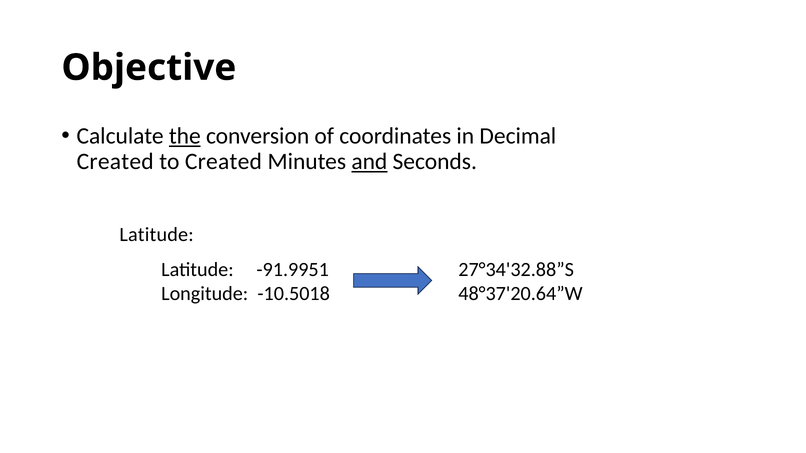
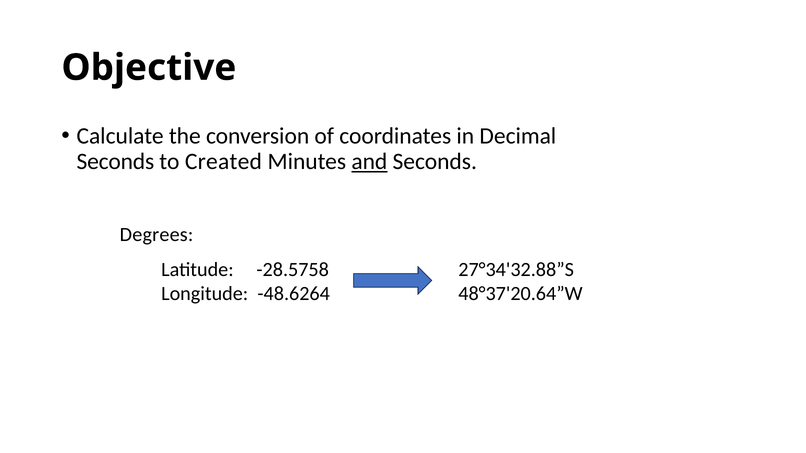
the underline: present -> none (185, 136)
Created: Created -> Seconds (115, 162)
Latitude: Latitude -> Degrees (157, 235)
-91.9951: -91.9951 -> -28.5758 (293, 270)
-10.5018: -10.5018 -> -48.6264 (294, 294)
